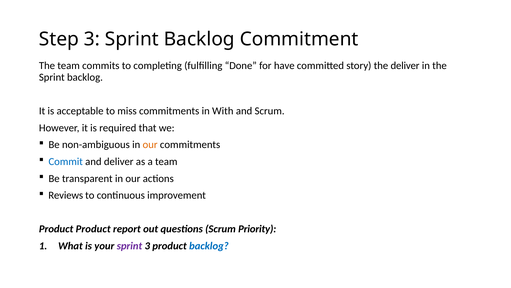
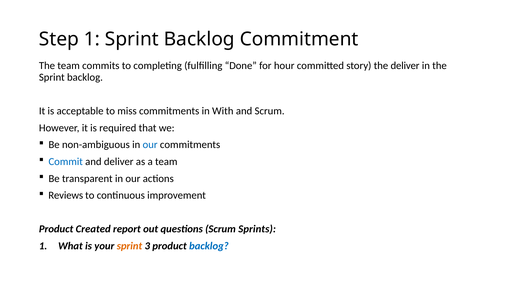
Step 3: 3 -> 1 (92, 39)
have: have -> hour (284, 66)
our colour: orange -> blue (150, 144)
Product Product: Product -> Created (93, 229)
Priority: Priority -> Sprints (257, 229)
sprint colour: purple -> orange (129, 246)
